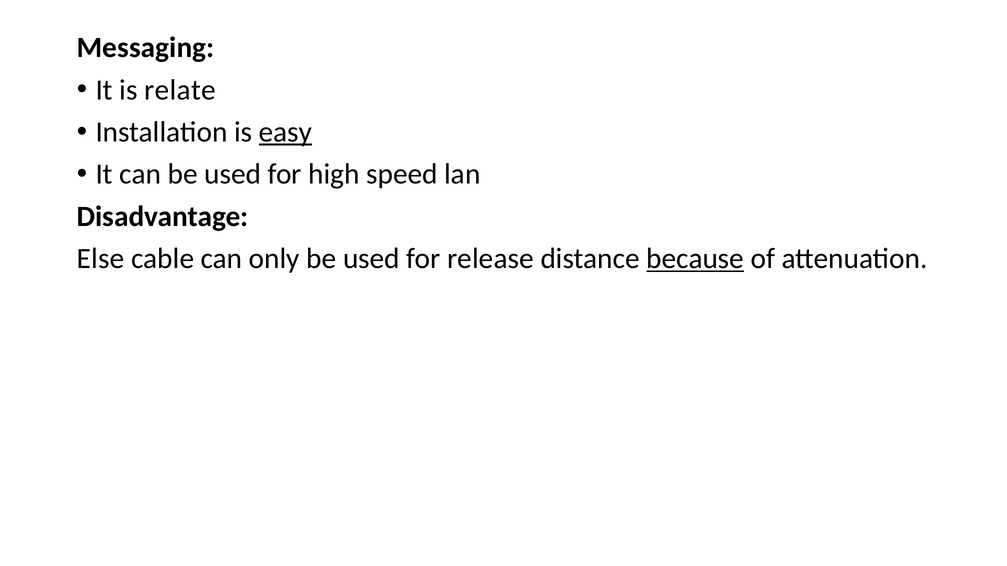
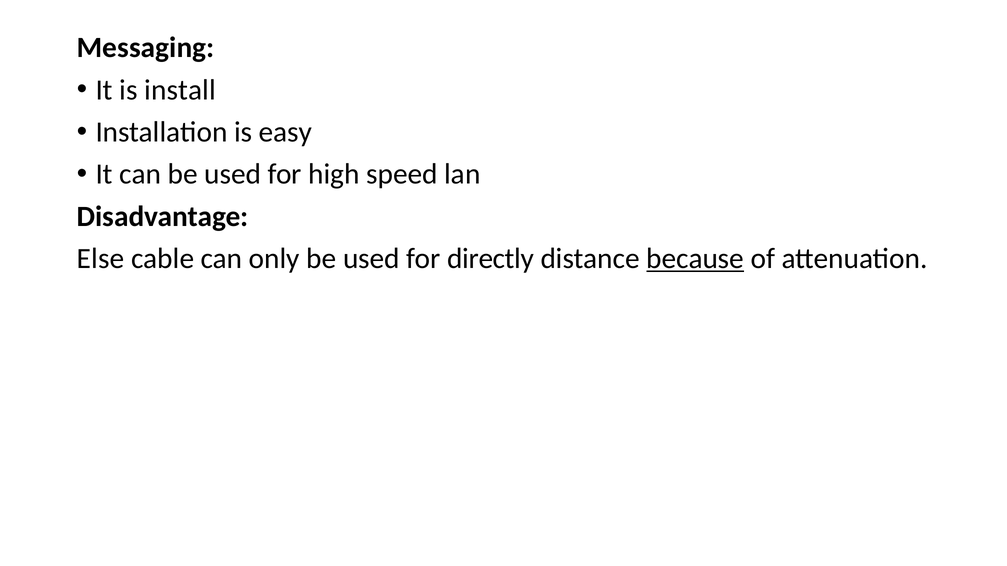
relate: relate -> install (180, 90)
easy underline: present -> none (285, 132)
release: release -> directly (491, 259)
